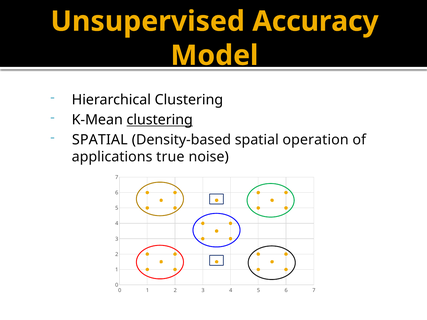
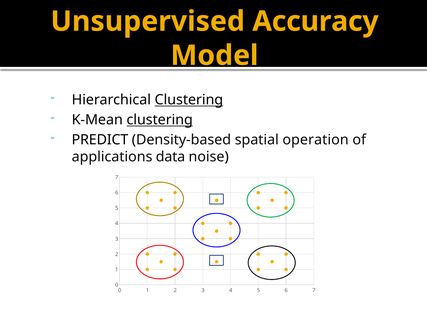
Clustering underline: none -> present (189, 100)
SPATIAL: SPATIAL -> PREDICT (100, 140)
true: true -> data (171, 157)
